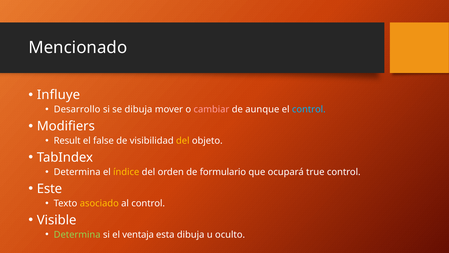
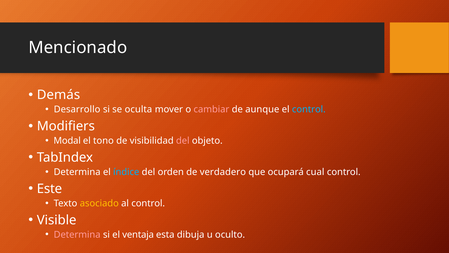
Influye: Influye -> Demás (58, 95)
se dibuja: dibuja -> oculta (138, 109)
Result: Result -> Modal (67, 140)
false: false -> tono (103, 140)
del colour: yellow -> pink (183, 140)
índice colour: yellow -> light blue (126, 172)
formulario: formulario -> verdadero (223, 172)
true: true -> cual (315, 172)
Determina colour: light green -> pink (77, 234)
